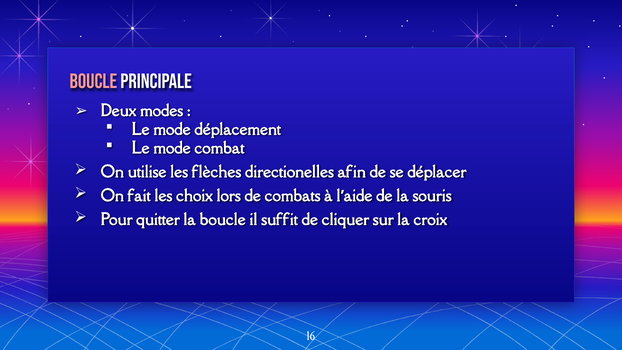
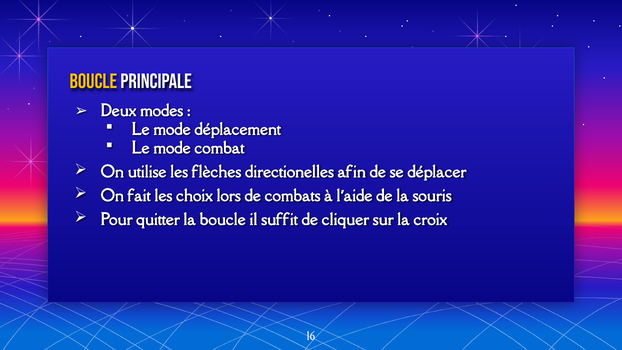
Boucle colour: pink -> yellow (93, 82)
